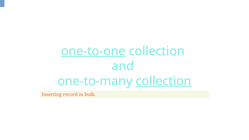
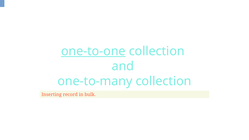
collection underline: present -> none (164, 81)
